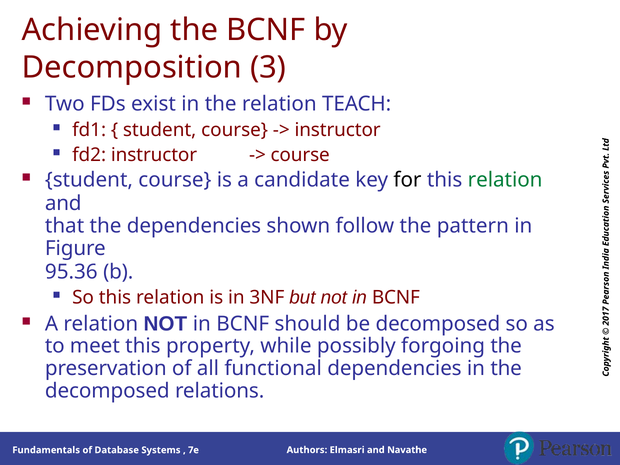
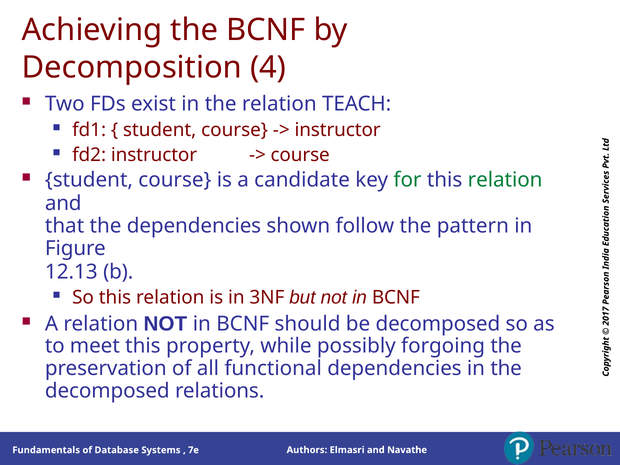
3: 3 -> 4 (268, 67)
for colour: black -> green (407, 180)
95.36: 95.36 -> 12.13 (71, 272)
